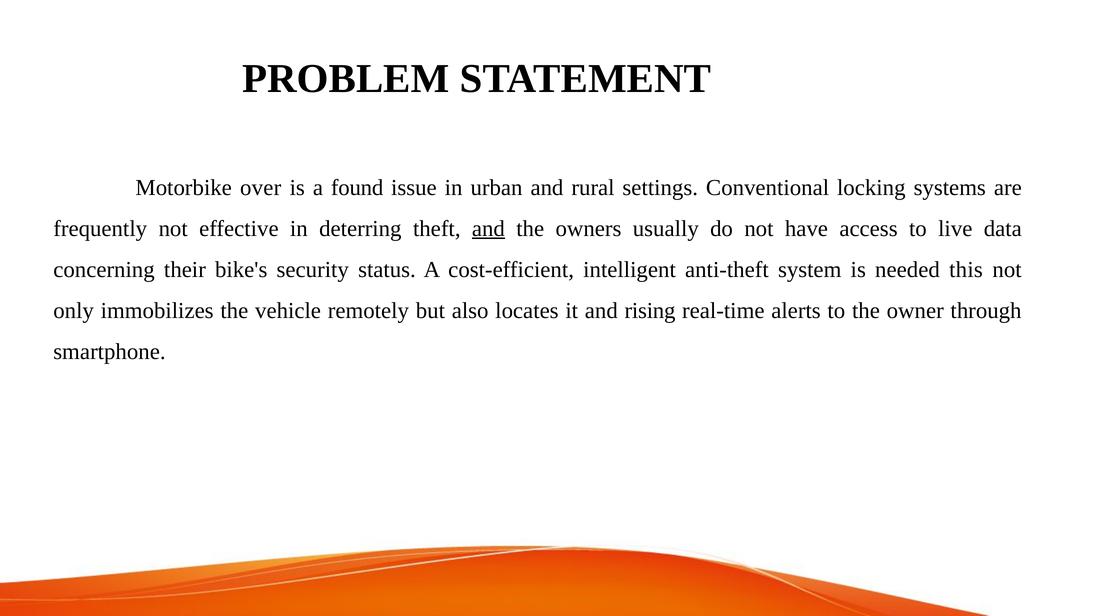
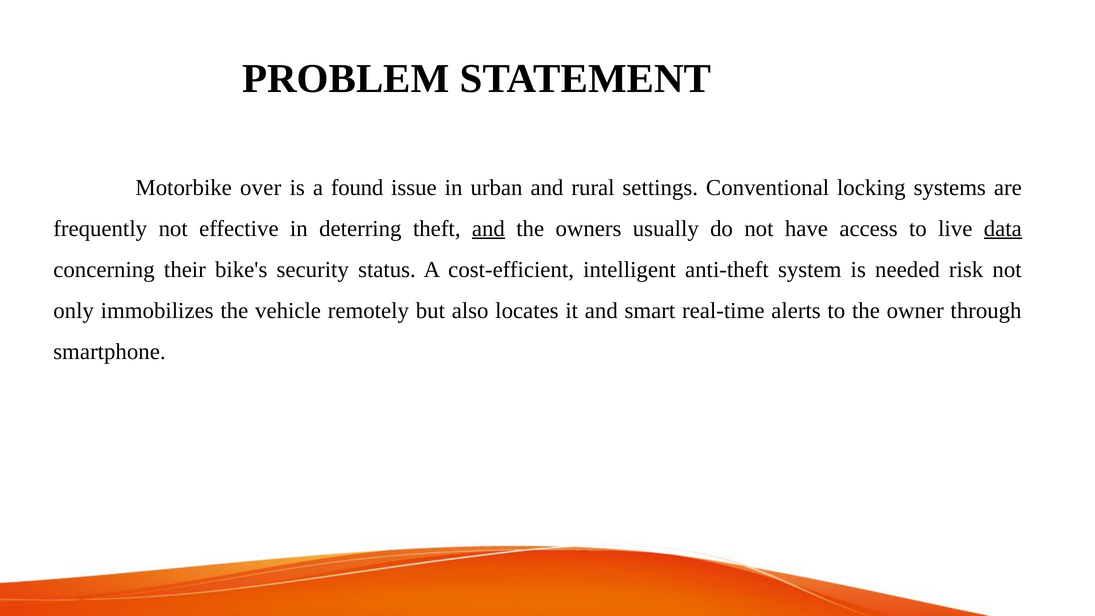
data underline: none -> present (1003, 229)
this: this -> risk (966, 270)
rising: rising -> smart (650, 311)
